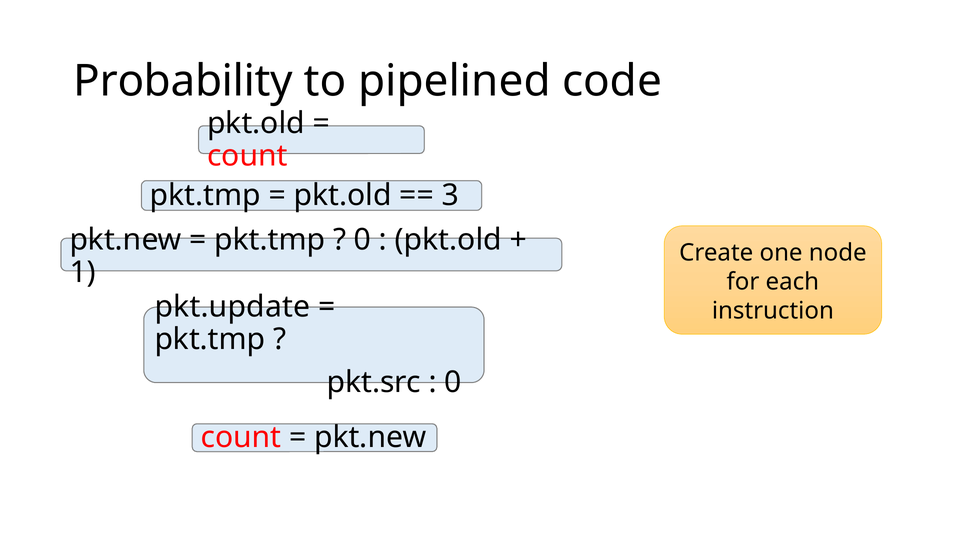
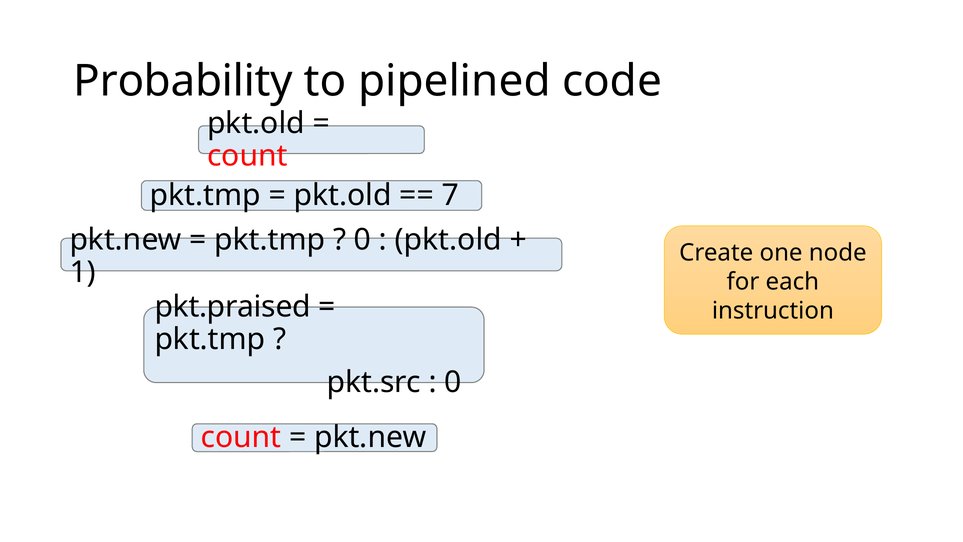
3: 3 -> 7 (450, 195)
pkt.update: pkt.update -> pkt.praised (233, 307)
